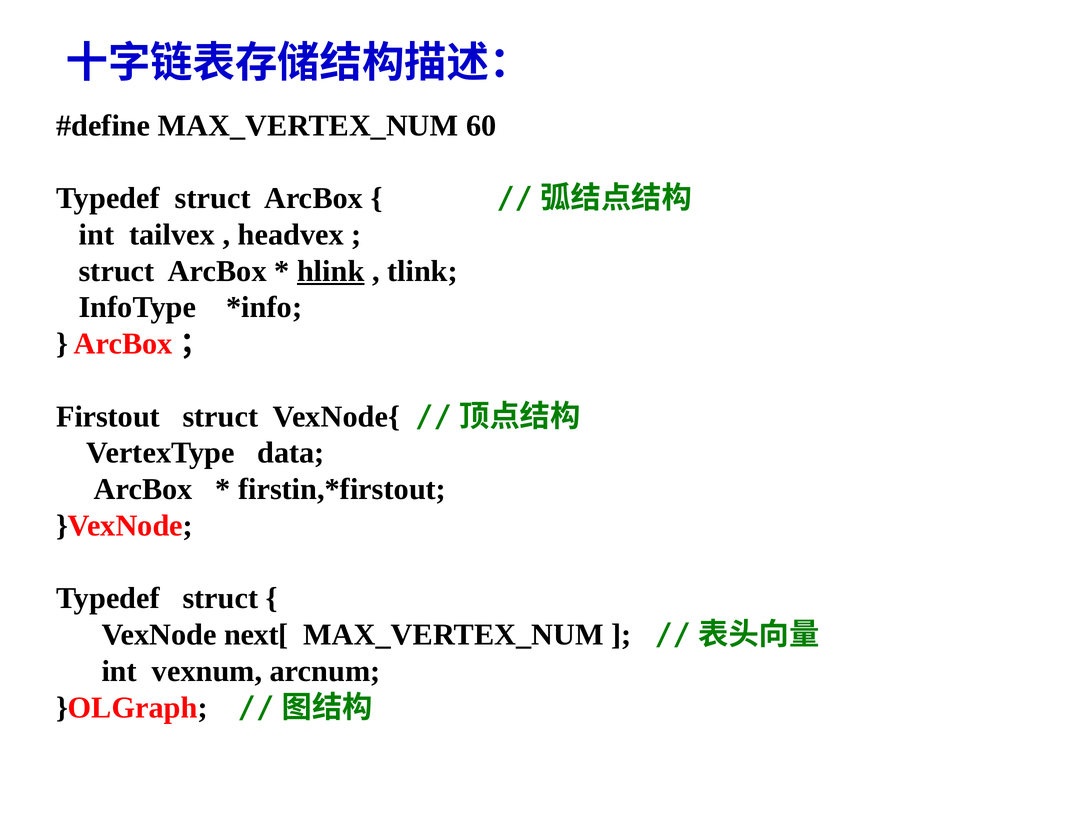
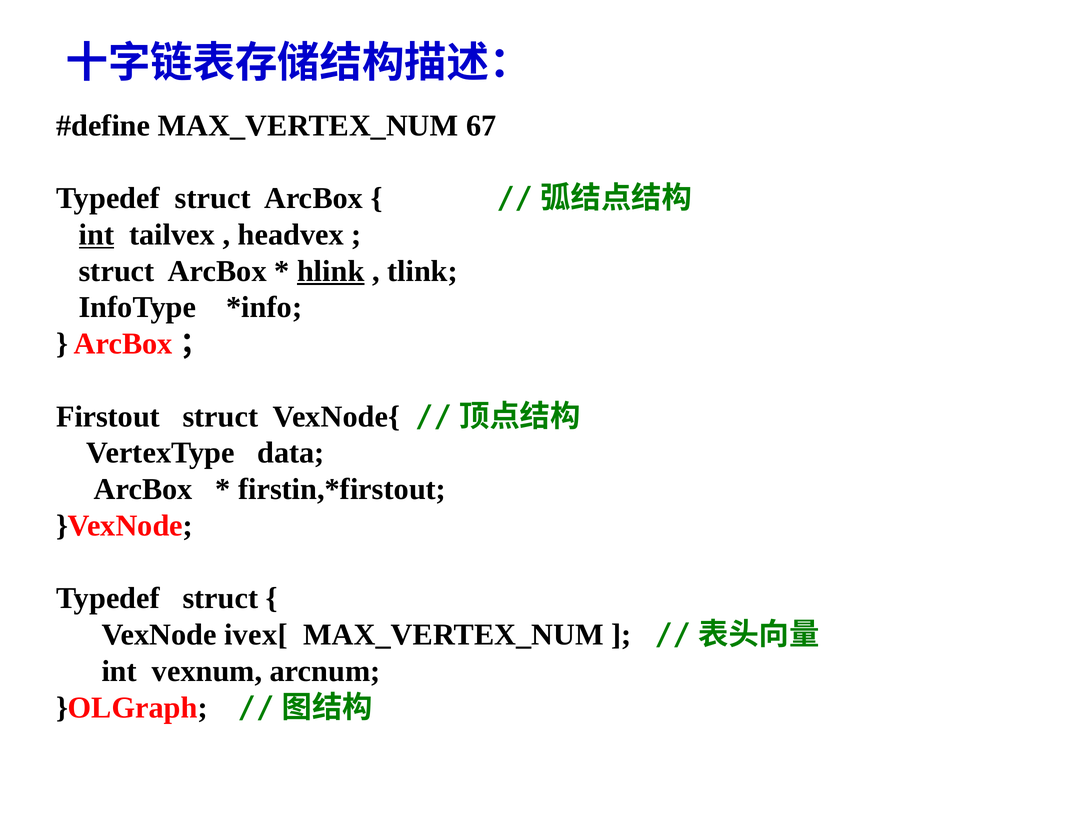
60: 60 -> 67 (481, 126)
int underline: none -> present (96, 235)
next[: next[ -> ivex[ (256, 634)
